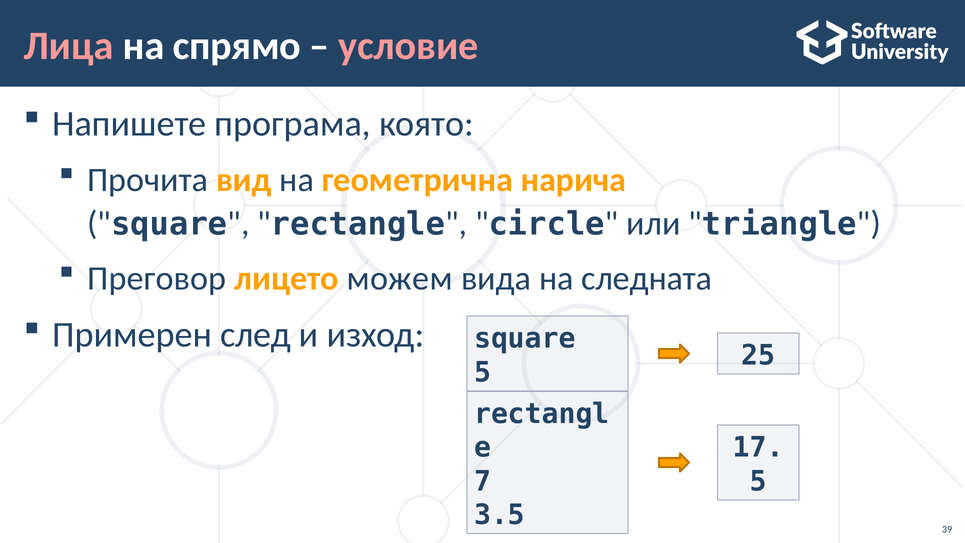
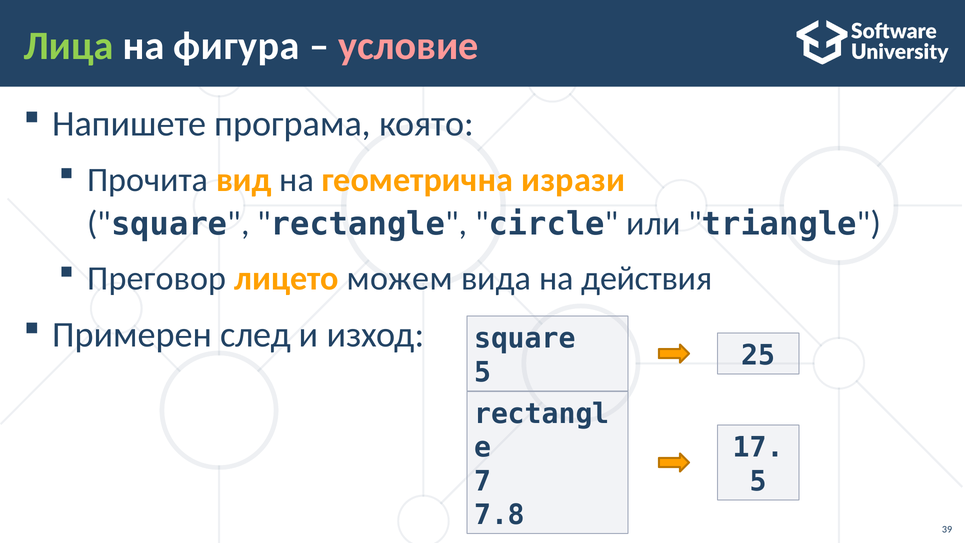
Лица colour: pink -> light green (69, 46)
спрямо: спрямо -> фигура (236, 46)
нарича: нарича -> изрази (573, 180)
следната: следната -> действия (647, 278)
3.5: 3.5 -> 7.8 (500, 515)
